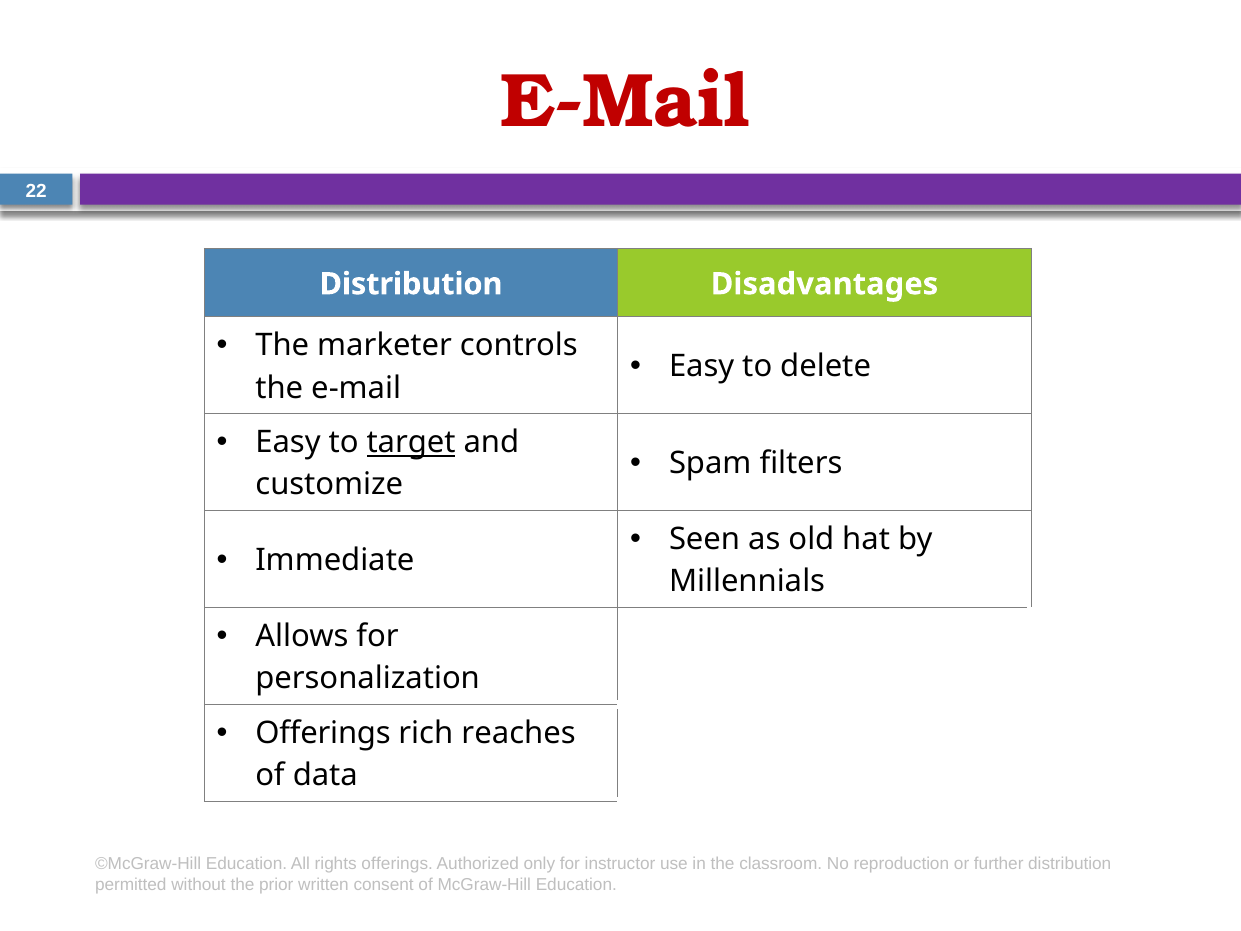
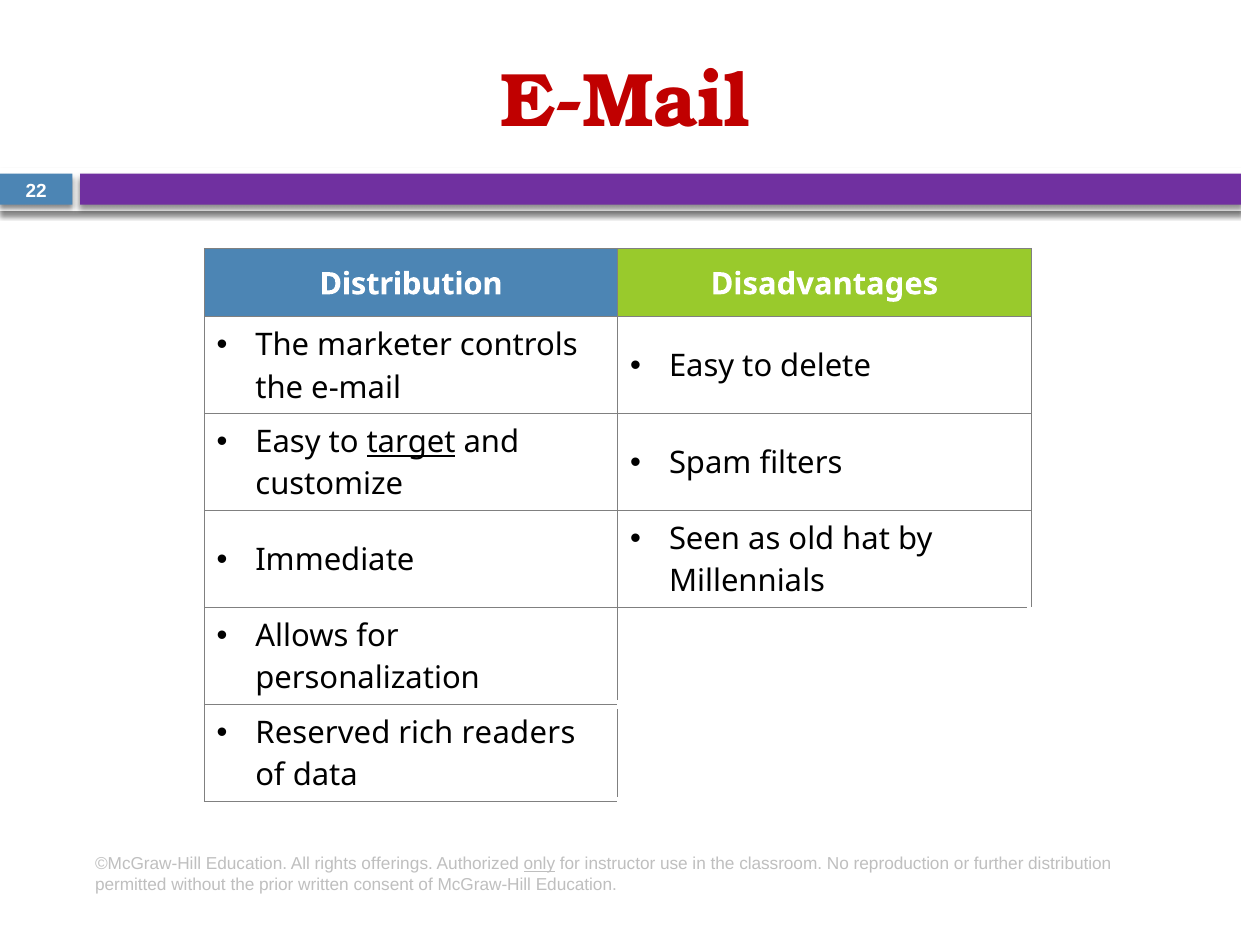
Offerings: Offerings -> Reserved (323, 733)
reaches: reaches -> readers (518, 733)
only underline: none -> present (539, 864)
